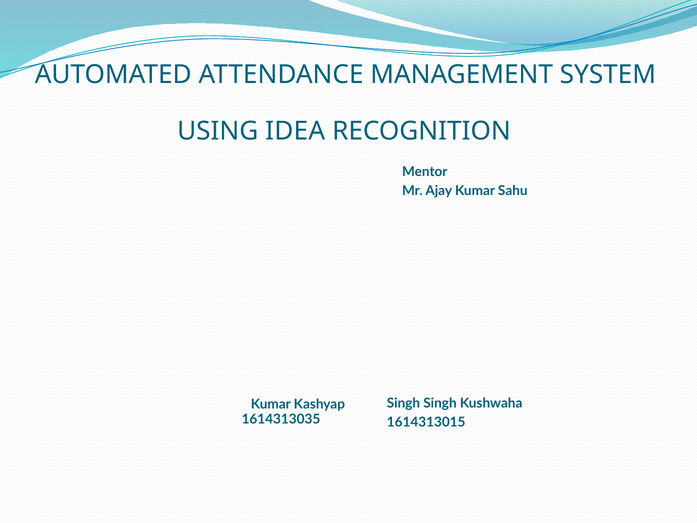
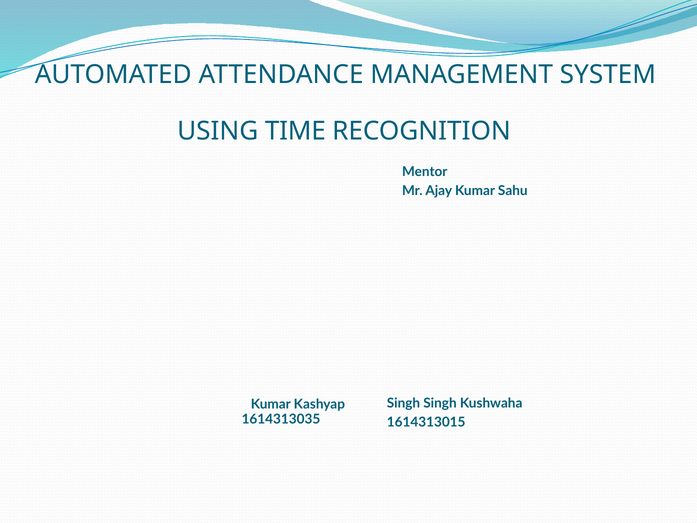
IDEA: IDEA -> TIME (295, 131)
